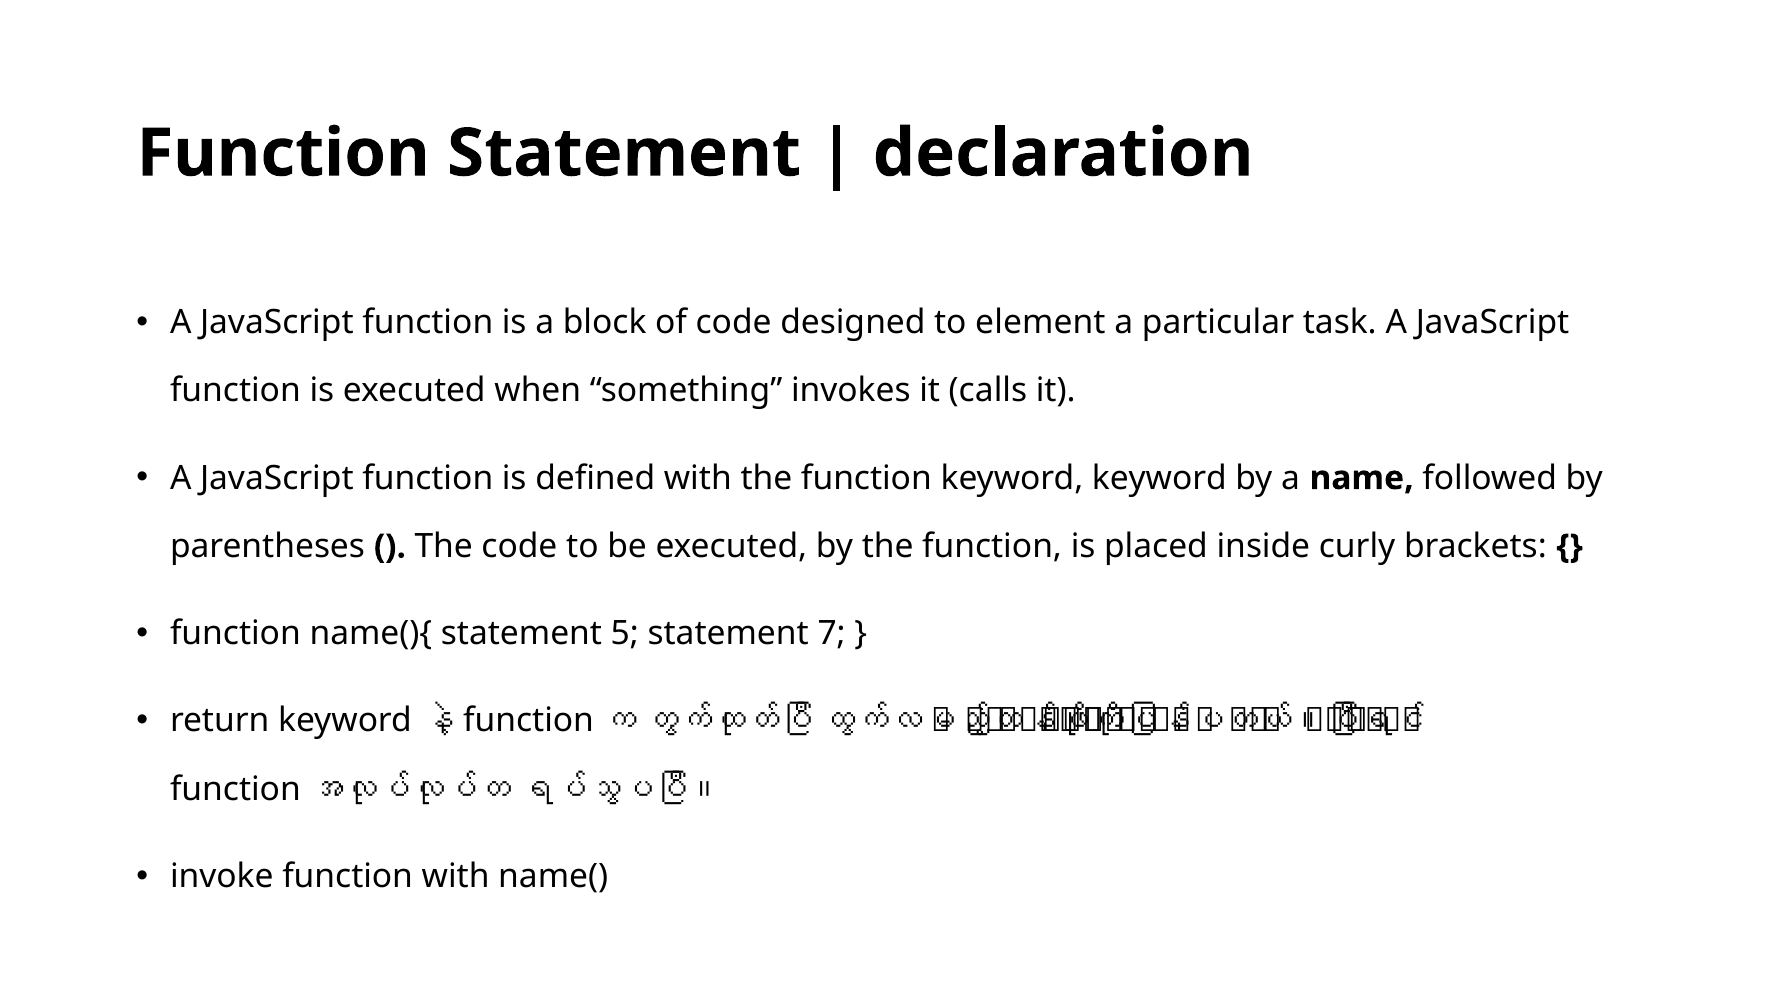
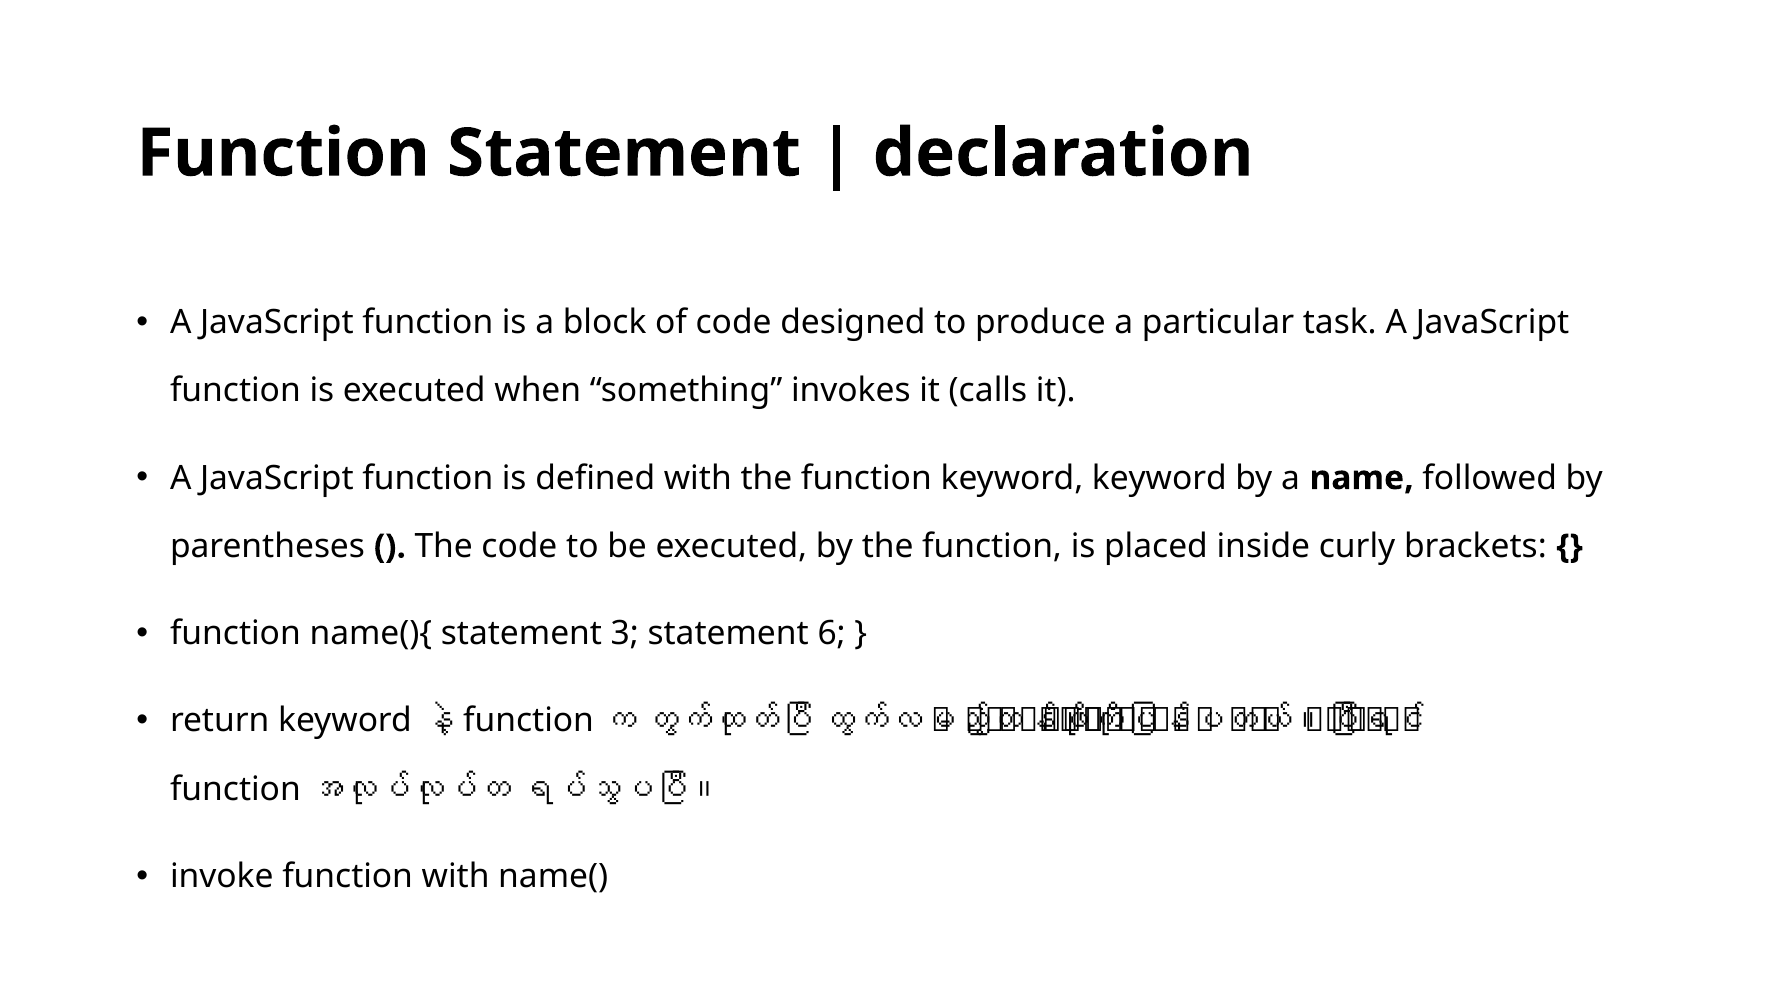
element: element -> produce (1040, 322)
5: 5 -> 3 (625, 634)
7: 7 -> 6 (832, 634)
